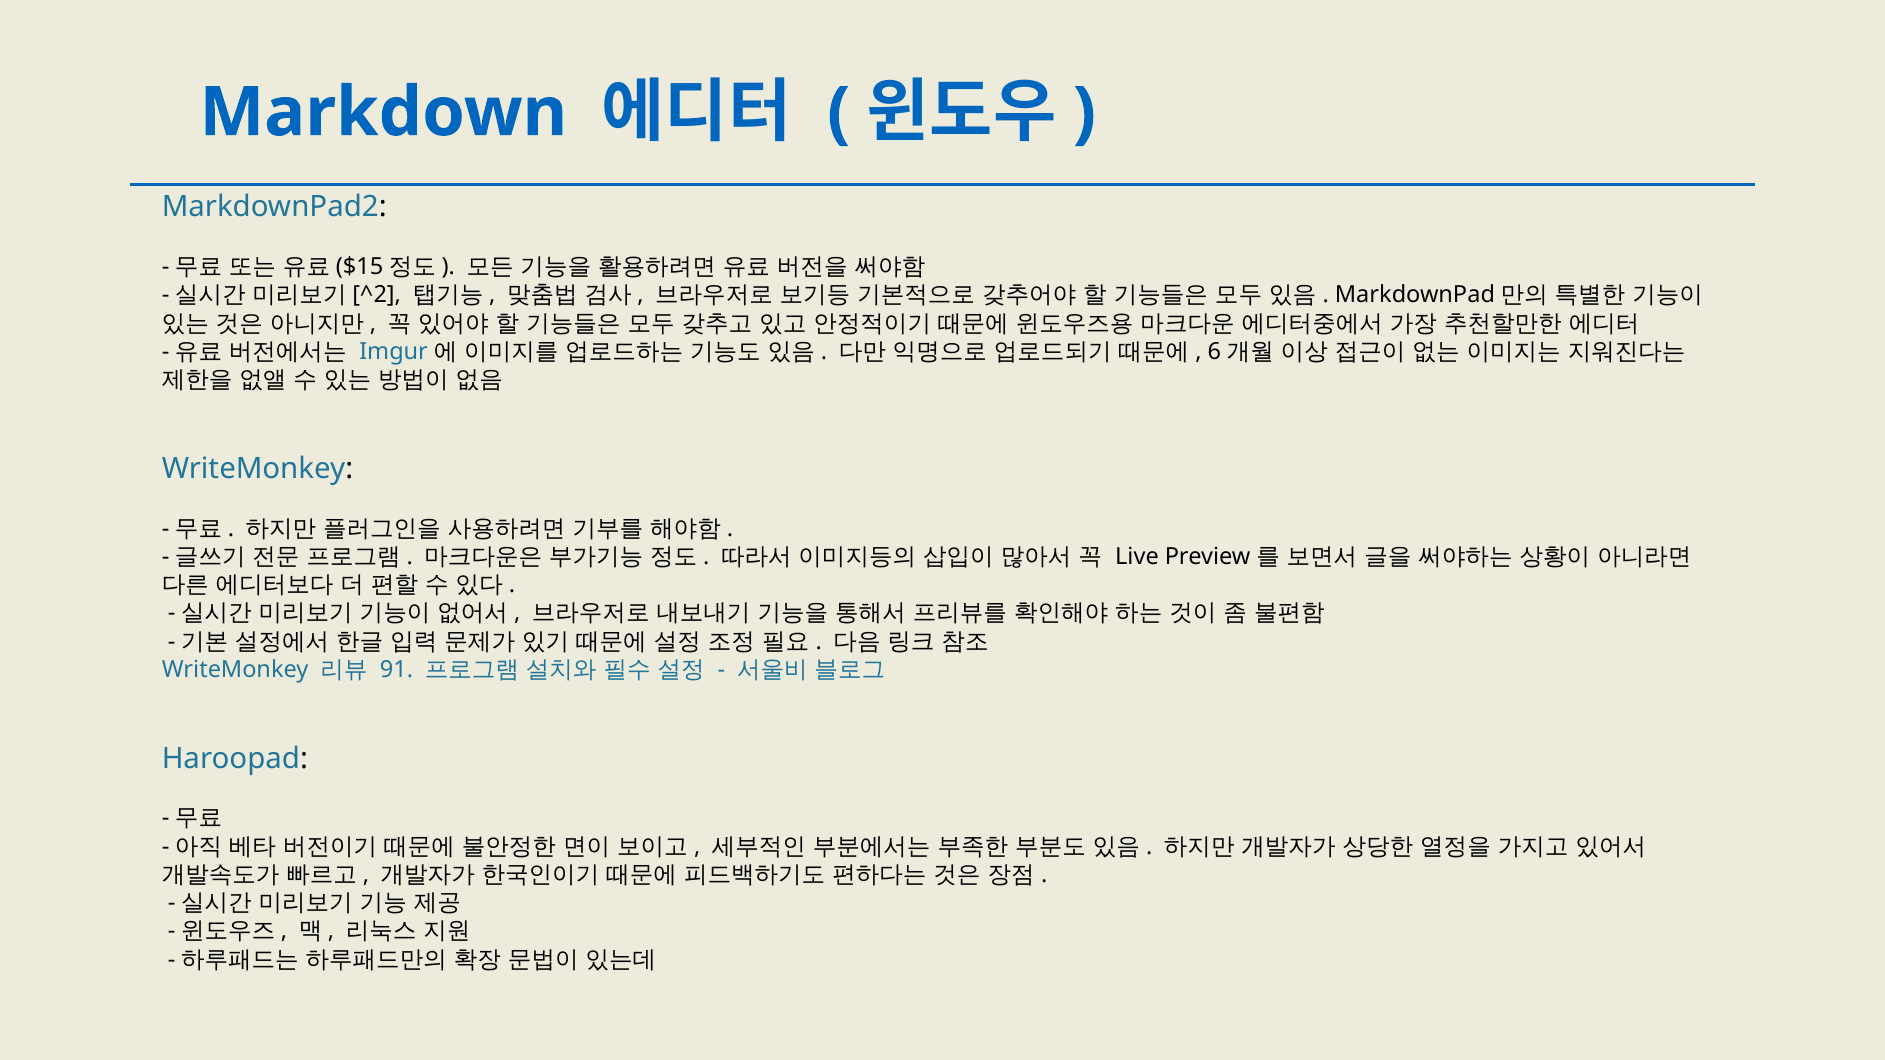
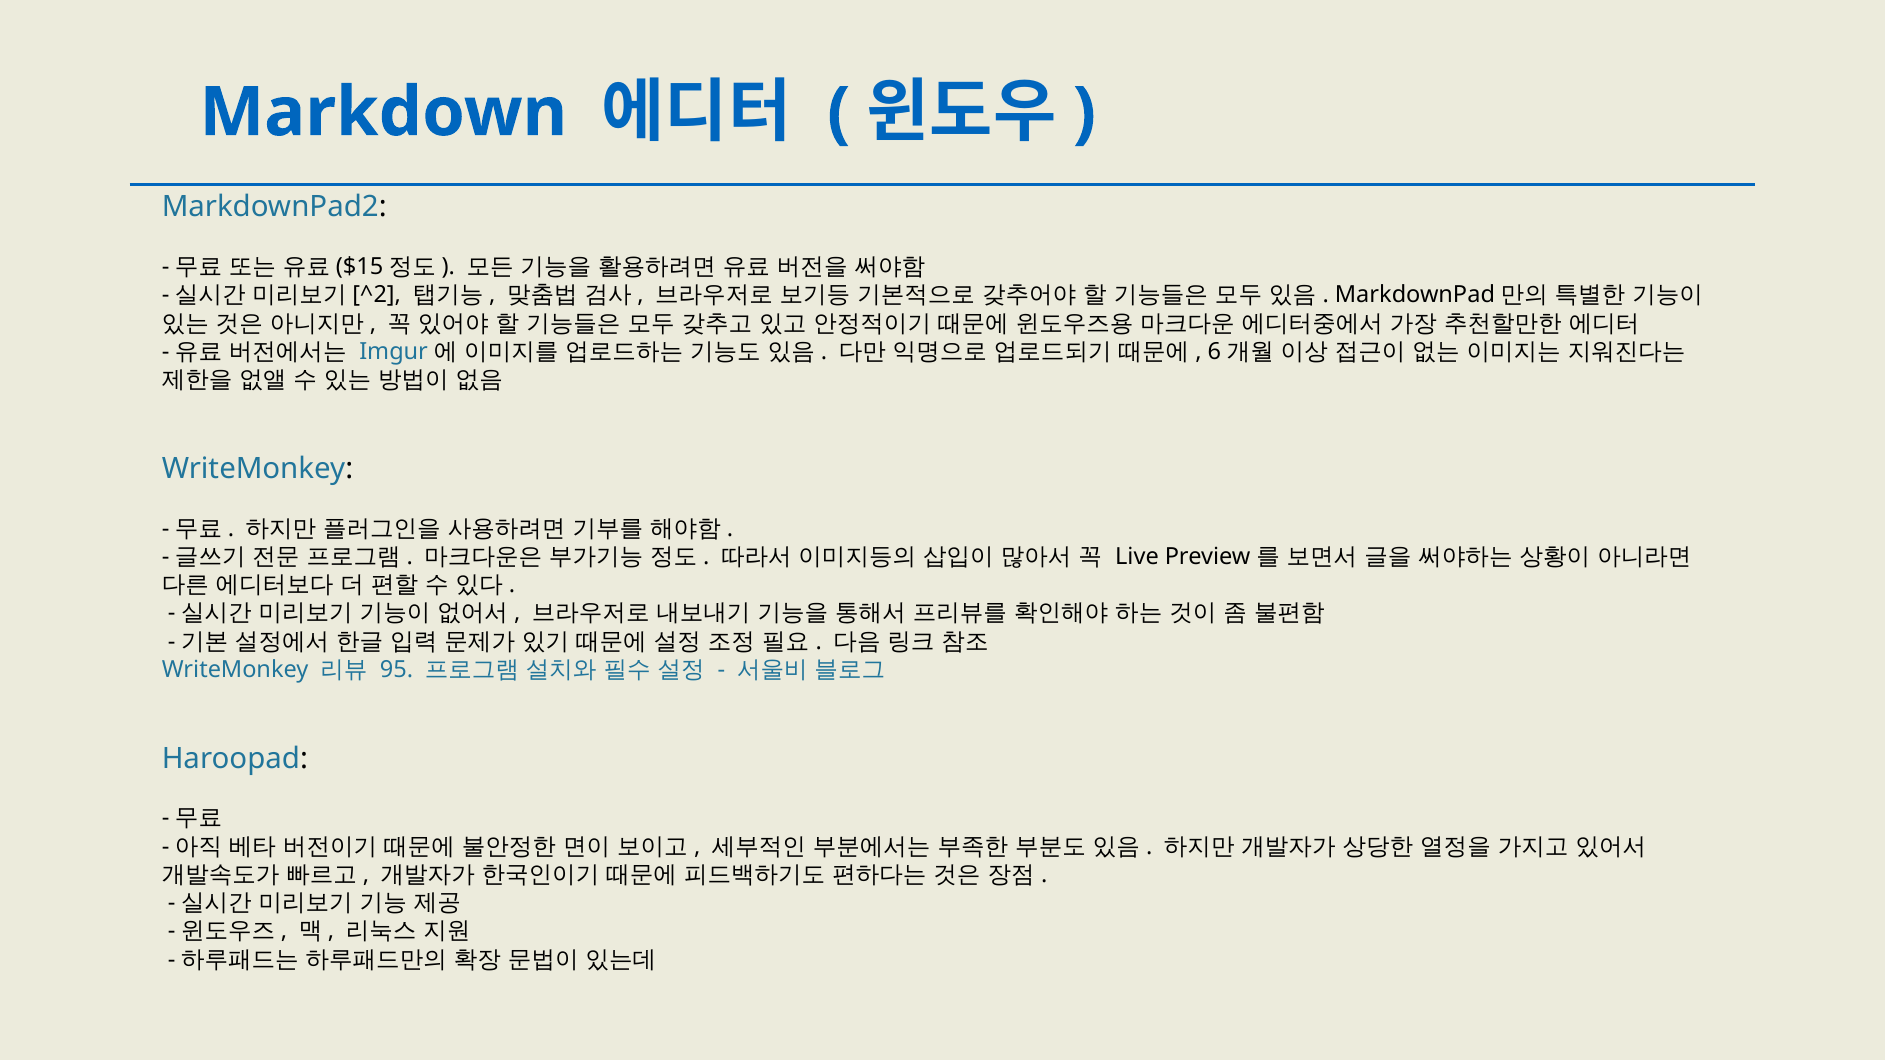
91: 91 -> 95 (397, 670)
